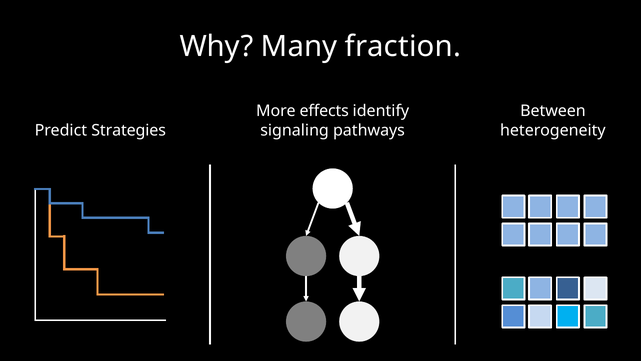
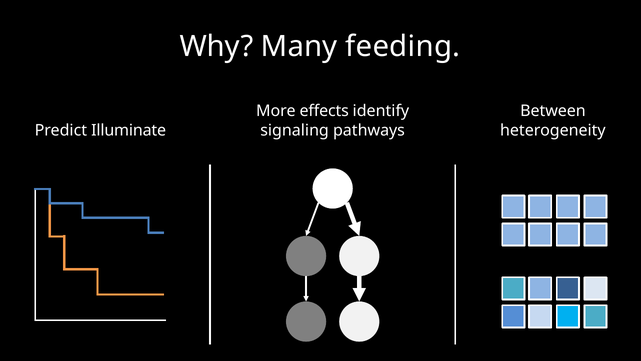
fraction: fraction -> feeding (403, 47)
Strategies: Strategies -> Illuminate (129, 130)
